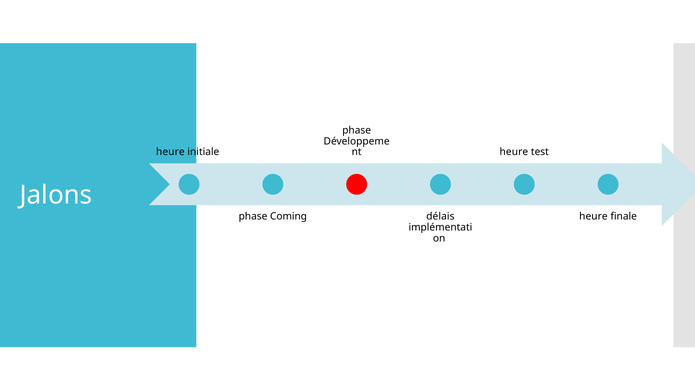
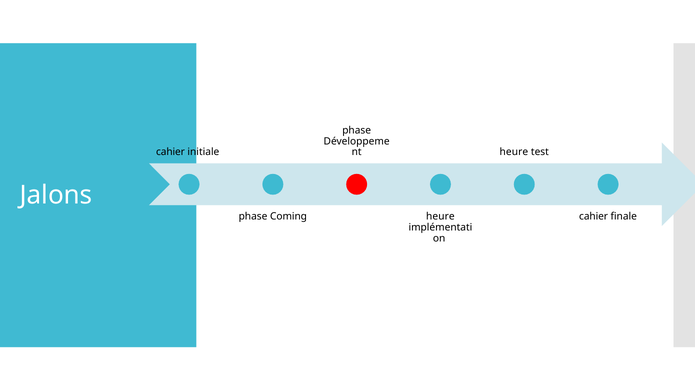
heure: heure -> cahier (170, 152)
délais: délais -> heure (440, 216)
heure: heure -> cahier (594, 216)
